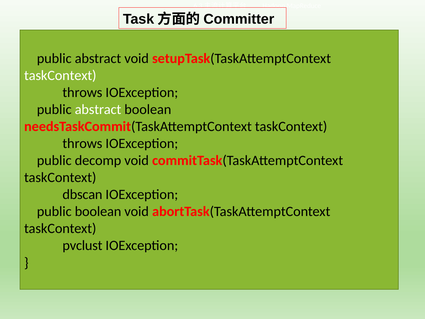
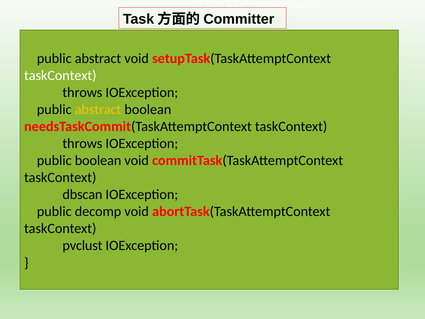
abstract colour: white -> yellow (98, 109)
public decomp: decomp -> boolean (98, 160)
public boolean: boolean -> decomp (98, 211)
